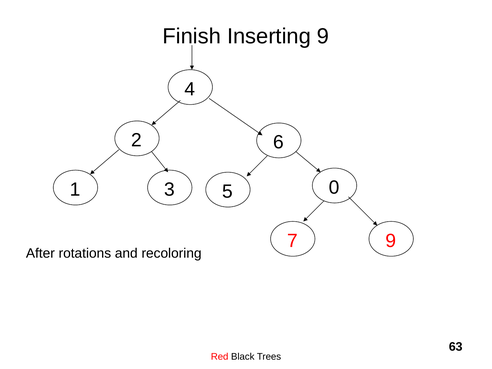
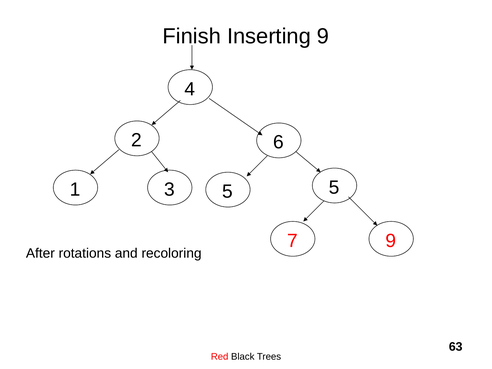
5 0: 0 -> 5 (334, 187)
